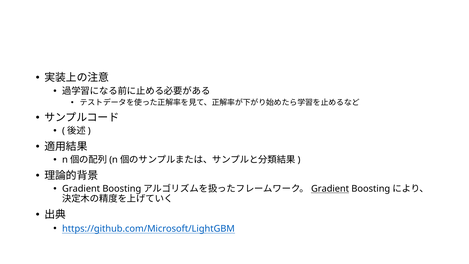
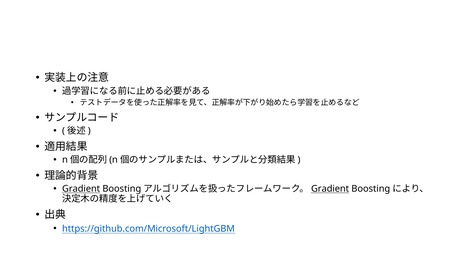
Gradient underline: none -> present (81, 189)
